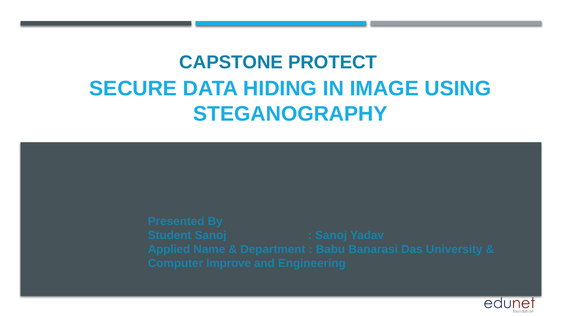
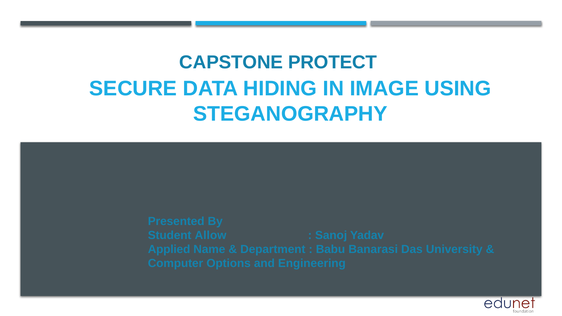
Student Sanoj: Sanoj -> Allow (211, 235)
Improve: Improve -> Options (229, 264)
